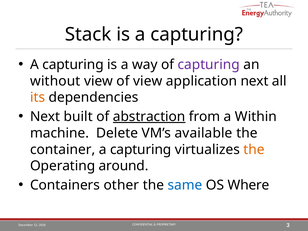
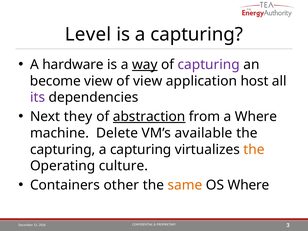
Stack: Stack -> Level (88, 34)
capturing: capturing -> hardware (73, 65)
way underline: none -> present (145, 65)
without: without -> become (55, 81)
application next: next -> host (255, 81)
its colour: orange -> purple (38, 97)
built: built -> they (78, 117)
a Within: Within -> Where (256, 117)
container: container -> capturing (63, 150)
around: around -> culture (123, 166)
same colour: blue -> orange (185, 185)
